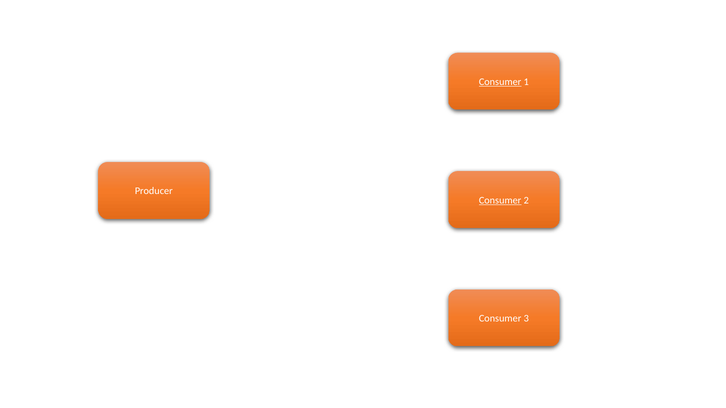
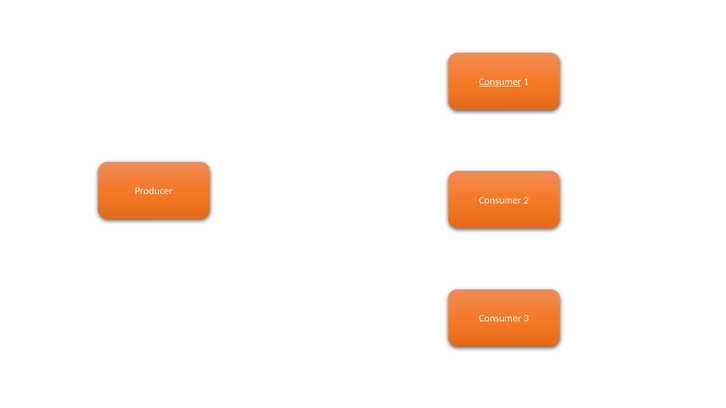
Consumer underline: present -> none (500, 200)
